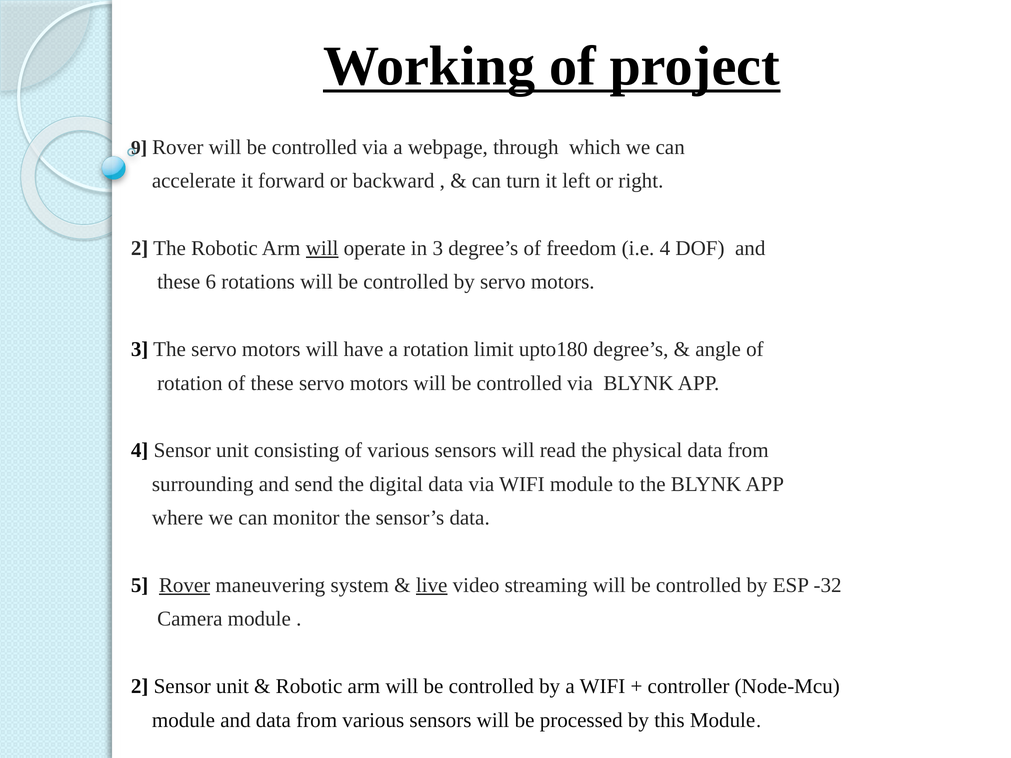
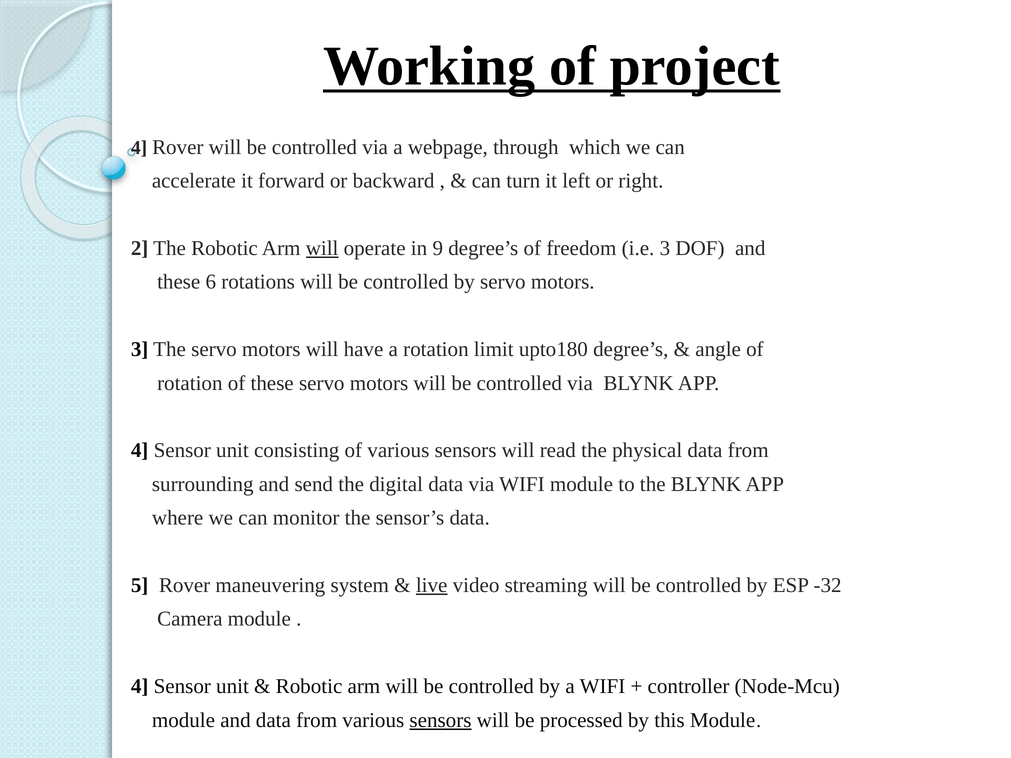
9: 9 -> 4 (139, 148)
in 3: 3 -> 9 (438, 248)
i.e 4: 4 -> 3 (665, 248)
Rover underline: present -> none (185, 586)
2: 2 -> 4 (140, 687)
sensors underline: none -> present (440, 720)
